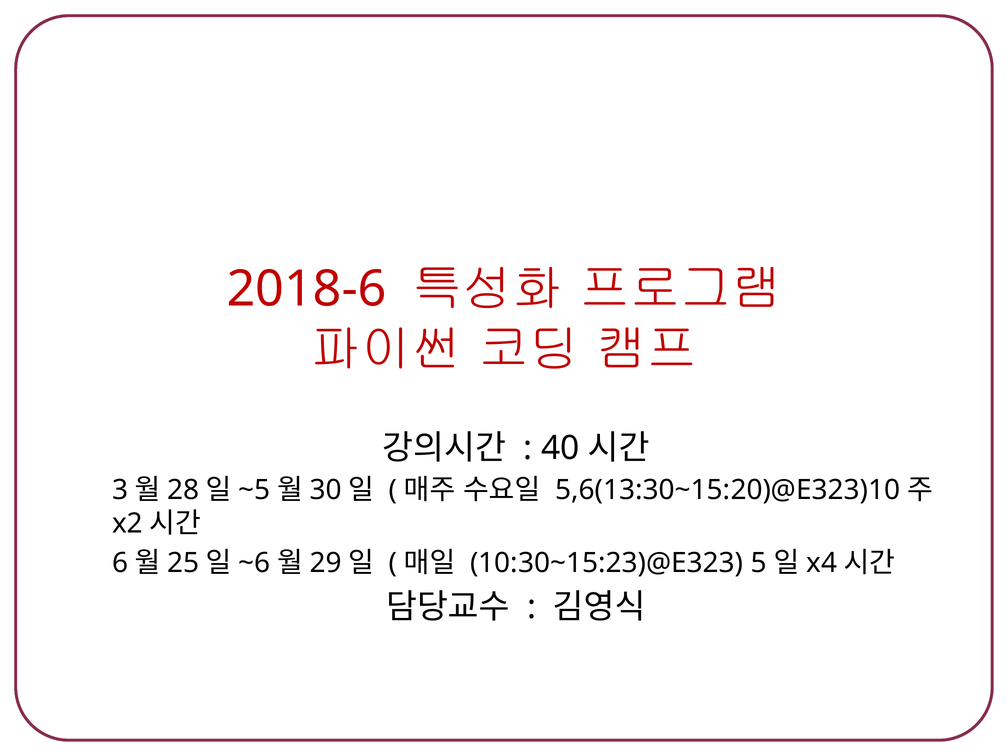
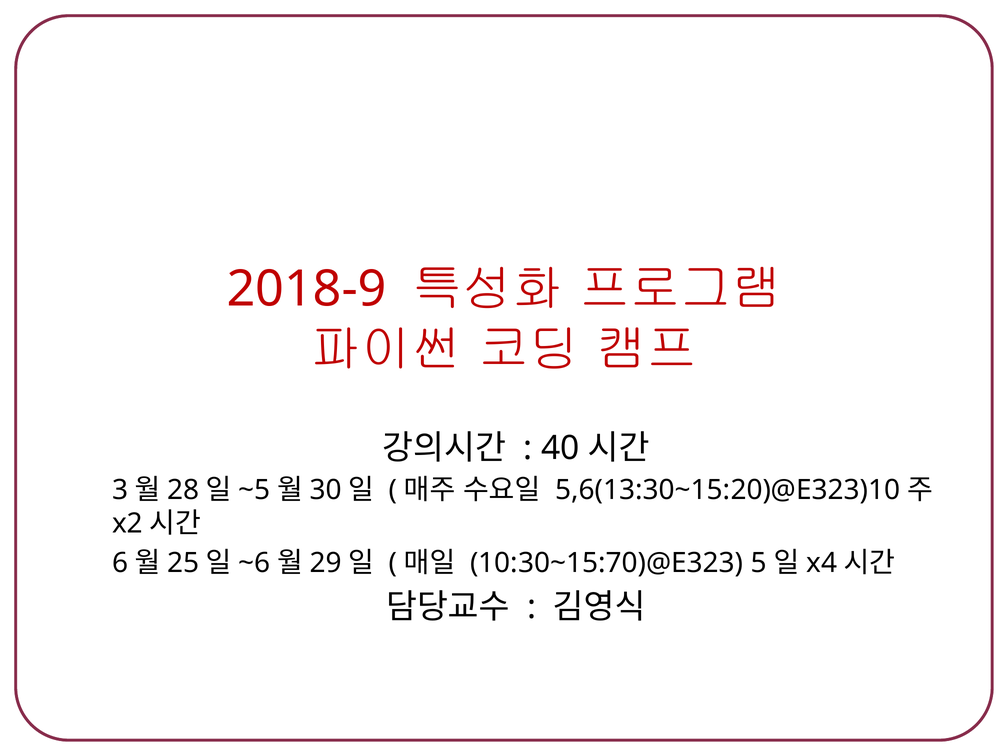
2018-6: 2018-6 -> 2018-9 (307, 289)
10:30~15:23)@E323: 10:30~15:23)@E323 -> 10:30~15:70)@E323 (607, 563)
